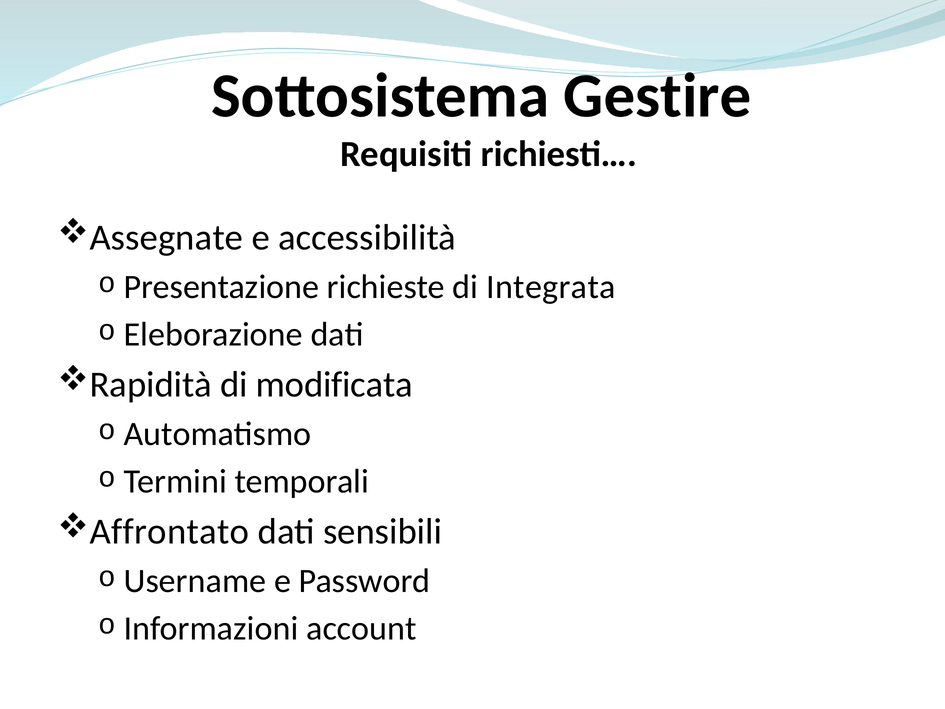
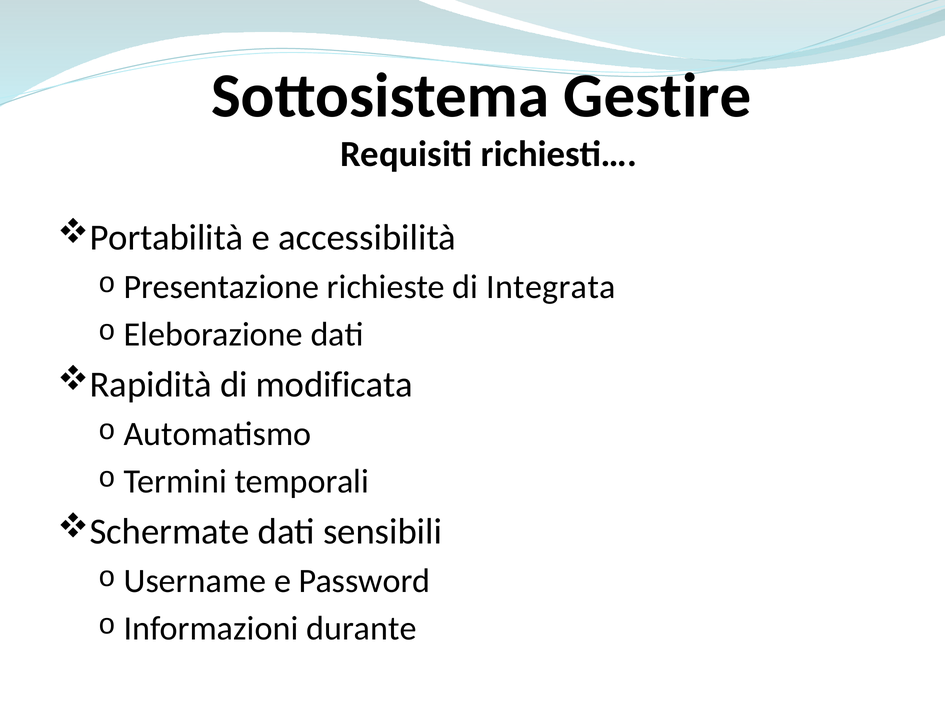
Assegnate: Assegnate -> Portabilità (166, 238)
Affrontato: Affrontato -> Schermate (170, 532)
account: account -> durante (361, 628)
